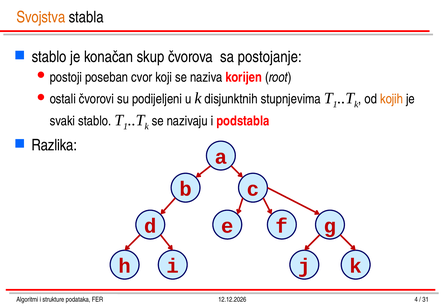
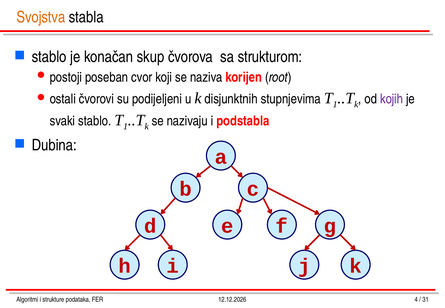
postojanje: postojanje -> strukturom (270, 57)
kojih colour: orange -> purple (392, 99)
Razlika: Razlika -> Dubina (54, 145)
